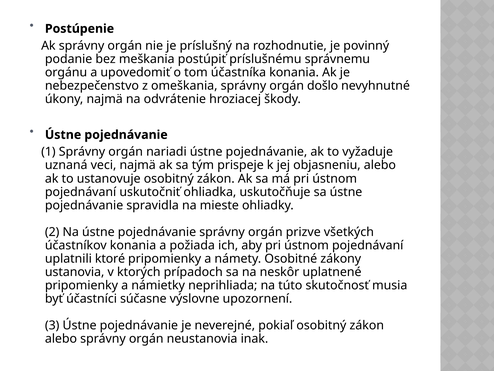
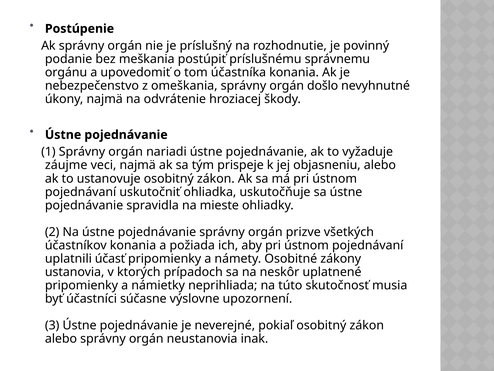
uznaná: uznaná -> záujme (66, 165)
ktoré: ktoré -> účasť (110, 258)
